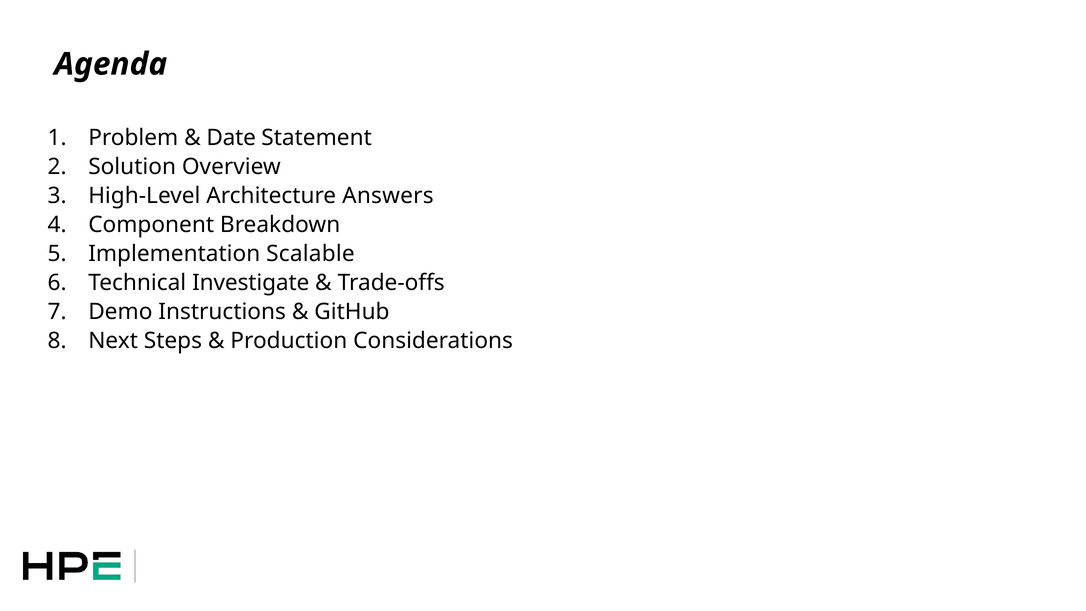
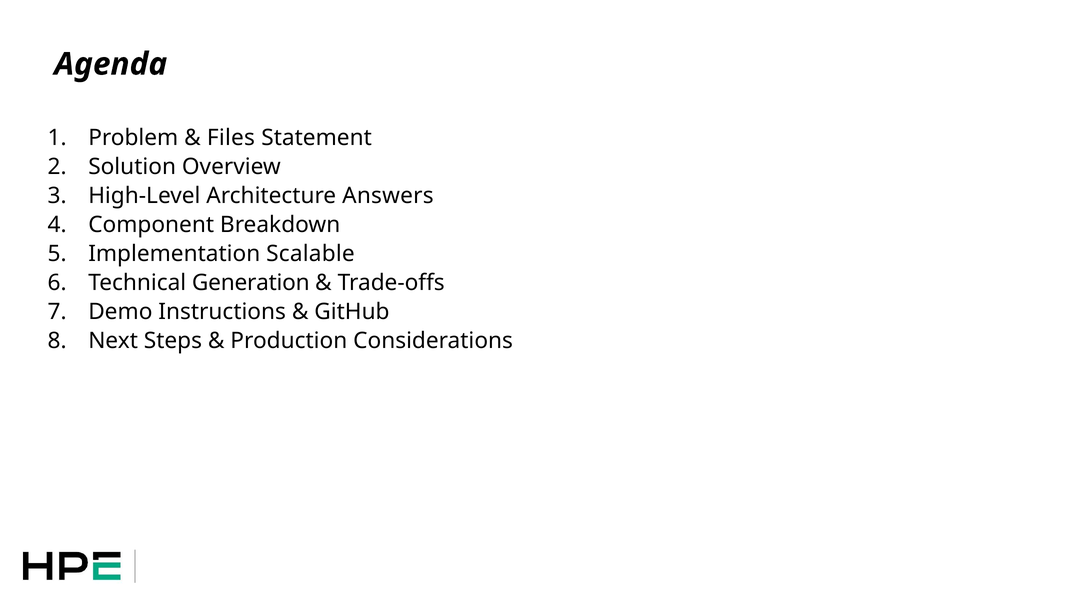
Date: Date -> Files (231, 138)
Investigate: Investigate -> Generation (251, 283)
